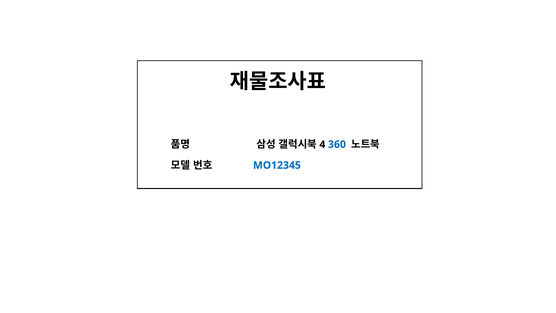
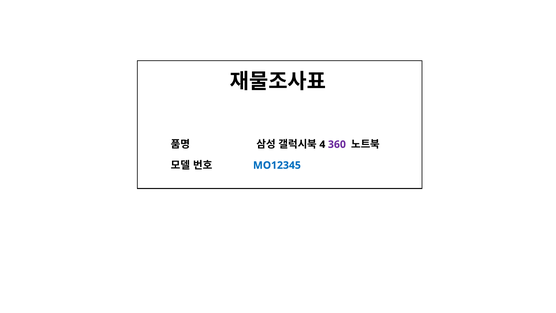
360 colour: blue -> purple (337, 144)
